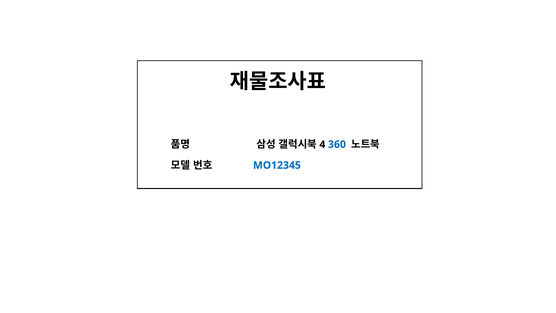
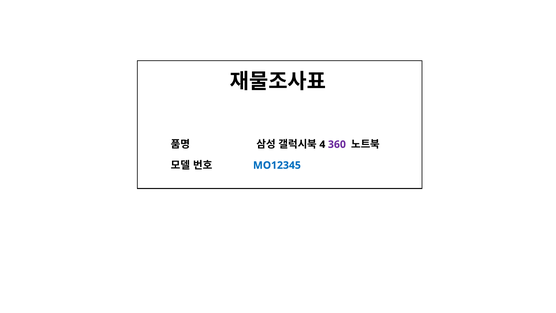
360 colour: blue -> purple (337, 144)
